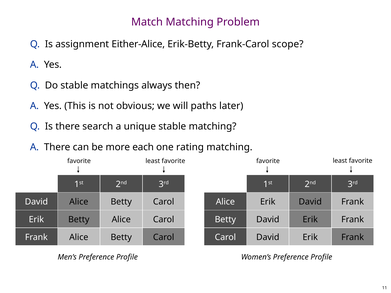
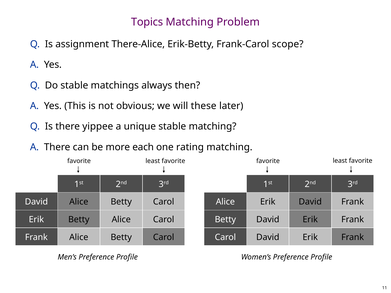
Match: Match -> Topics (147, 22)
Either-Alice: Either-Alice -> There-Alice (138, 44)
paths: paths -> these (204, 106)
search: search -> yippee (98, 127)
